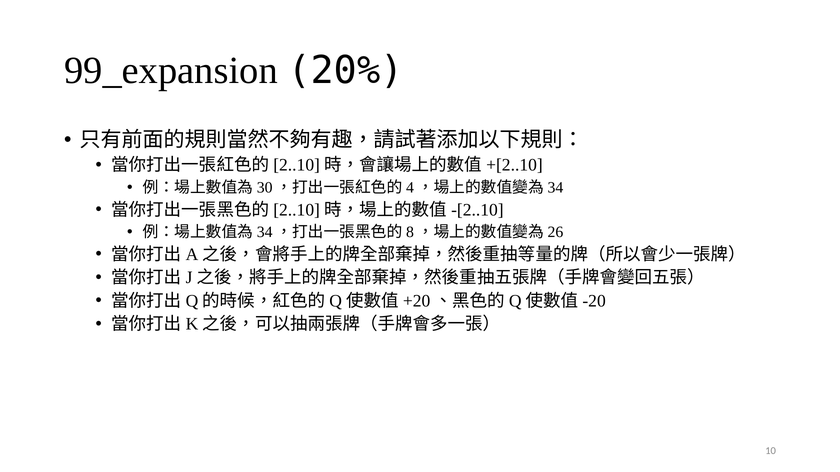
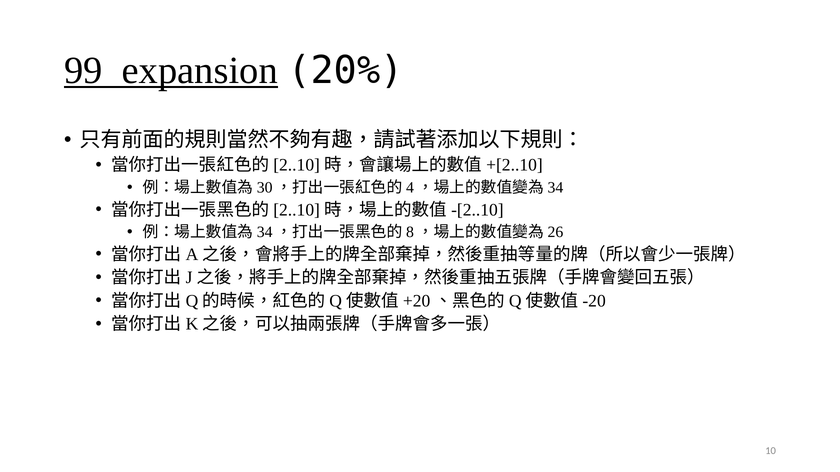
99_expansion underline: none -> present (171, 71)
